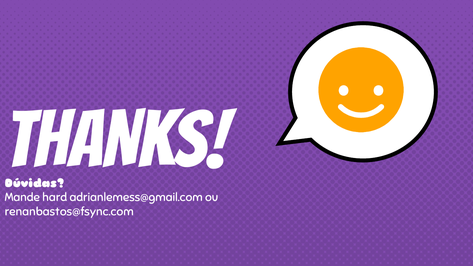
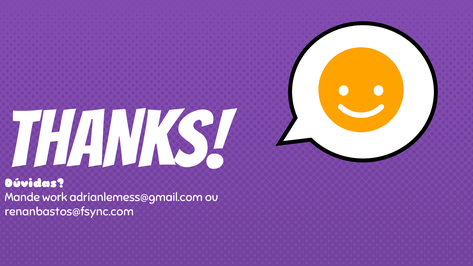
hard: hard -> work (55, 197)
